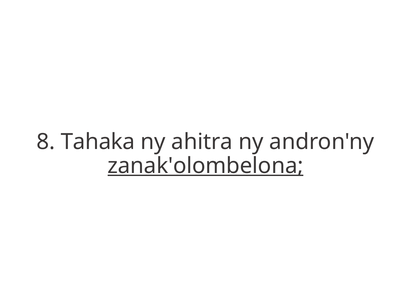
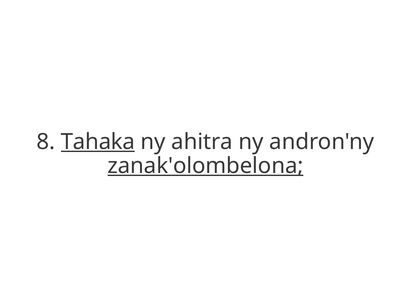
Tahaka underline: none -> present (98, 142)
